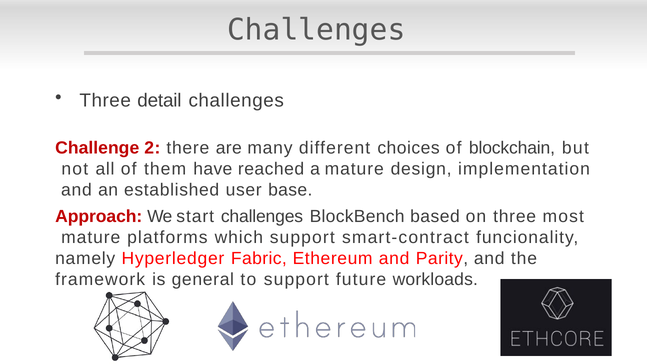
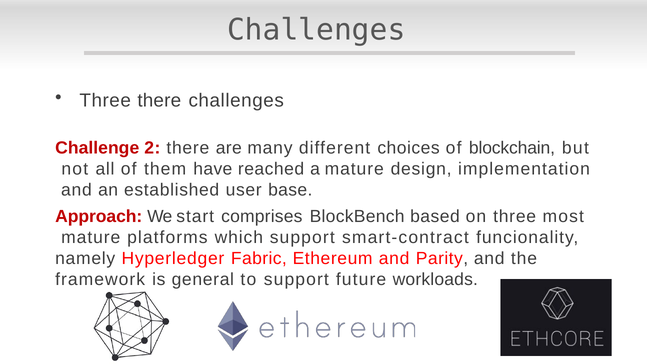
Three detail: detail -> there (159, 100)
start challenges: challenges -> comprises (262, 216)
